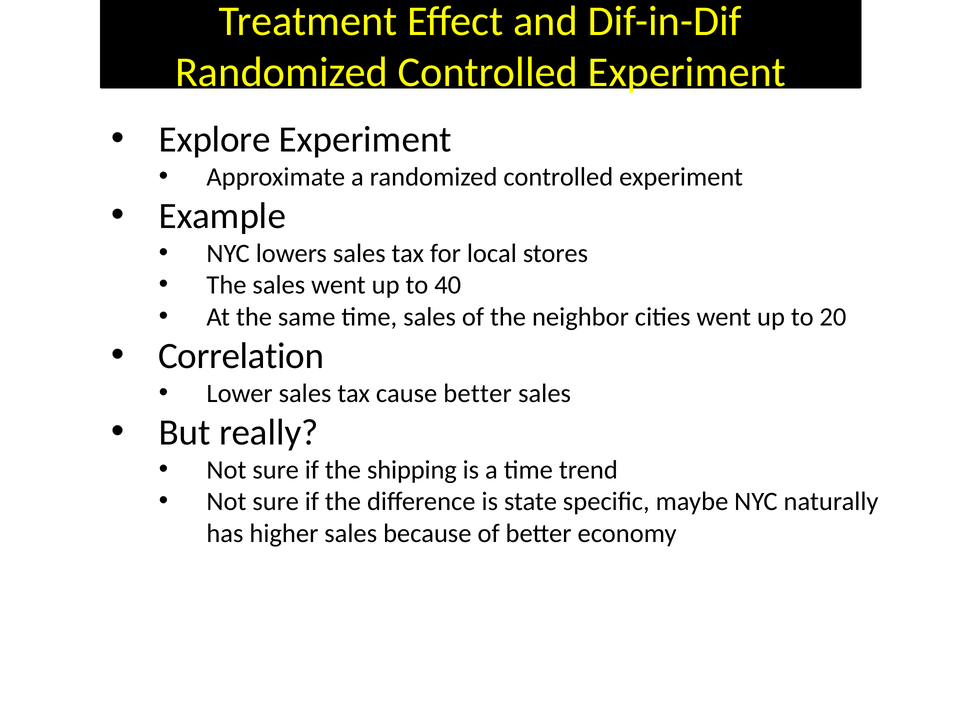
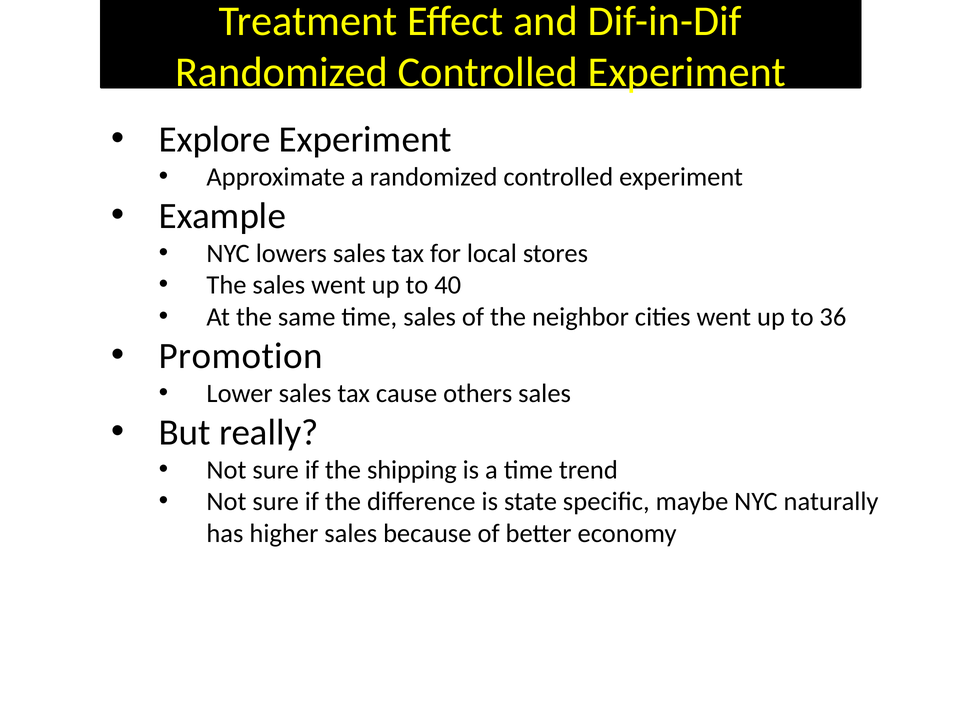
20: 20 -> 36 (833, 317)
Correlation: Correlation -> Promotion (241, 356)
cause better: better -> others (478, 393)
